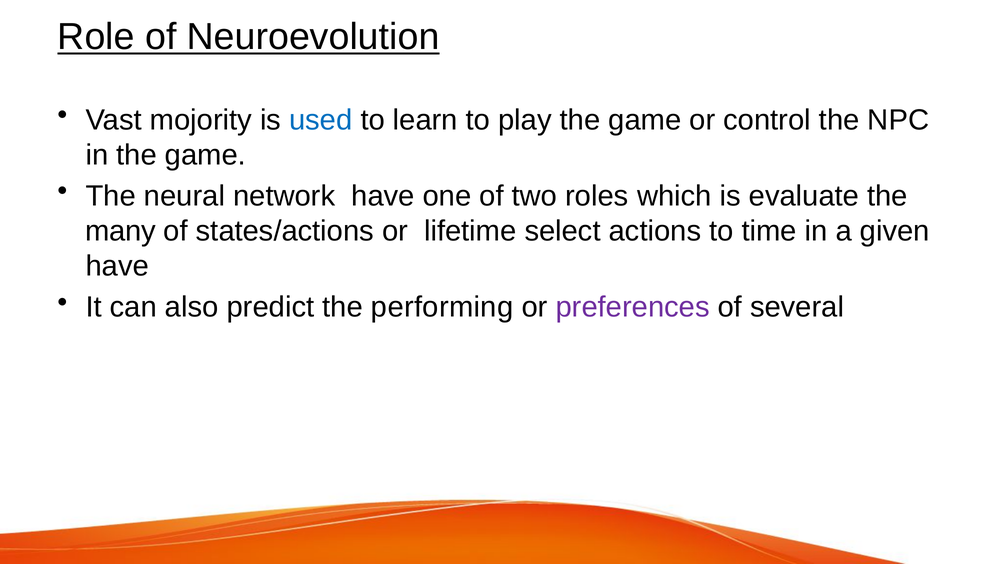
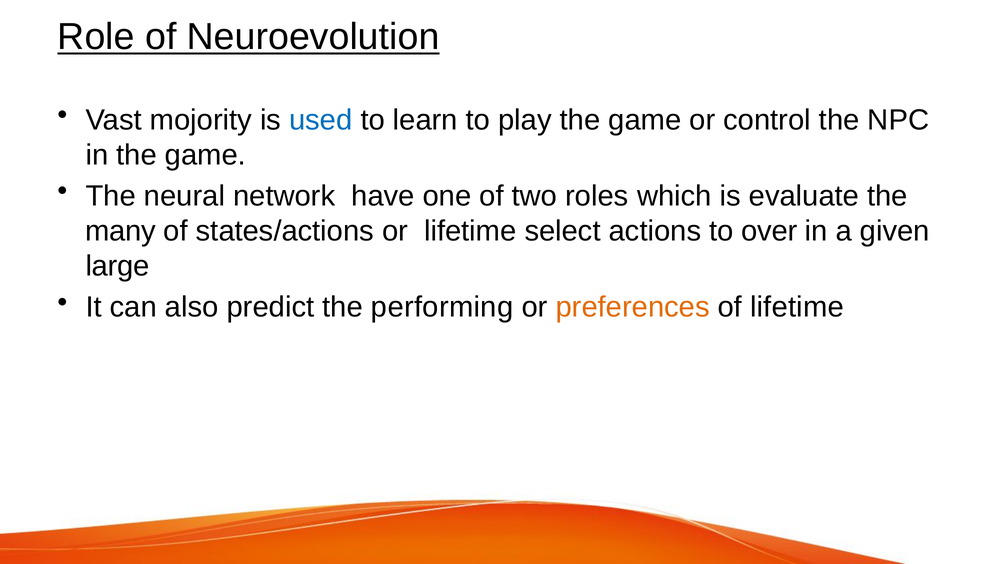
time: time -> over (769, 231)
have: have -> large (117, 266)
preferences colour: purple -> orange (633, 307)
of several: several -> lifetime (797, 307)
